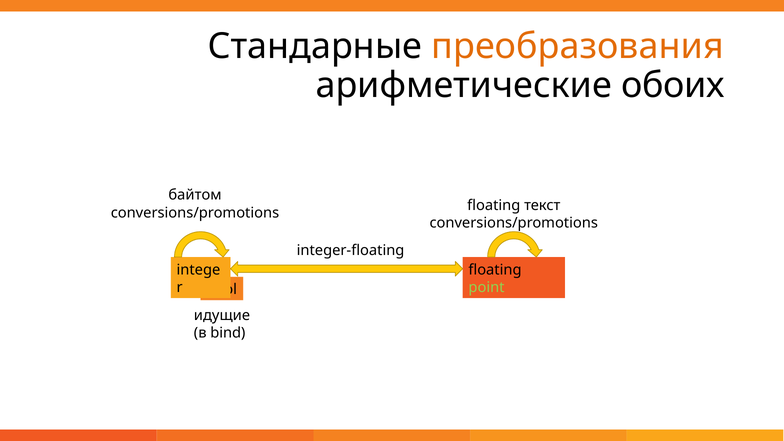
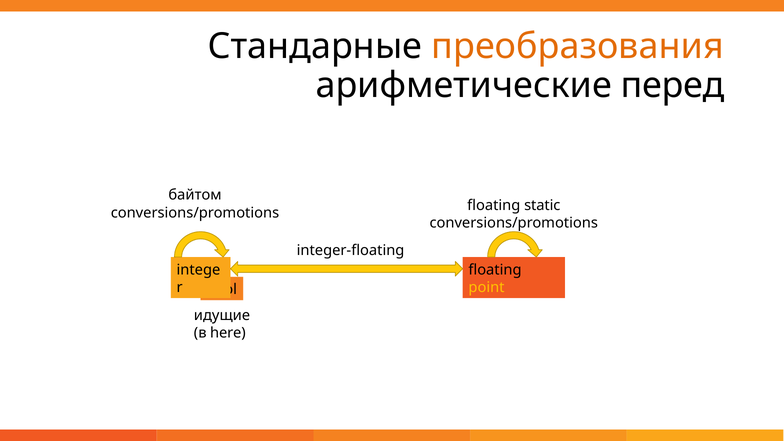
обоих: обоих -> перед (673, 85)
текст: текст -> static (542, 205)
point colour: light green -> yellow (487, 287)
bind: bind -> here (228, 333)
